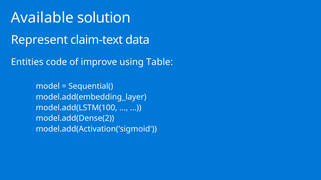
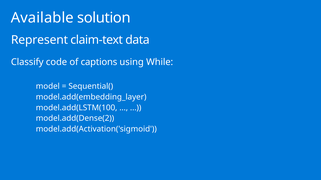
Entities: Entities -> Classify (27, 62)
improve: improve -> captions (99, 62)
Table: Table -> While (160, 62)
